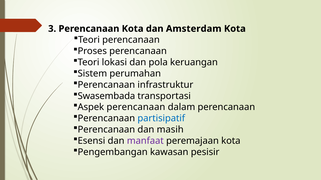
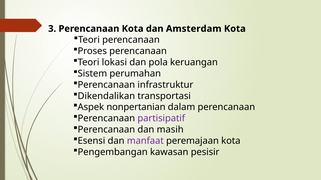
Swasembada: Swasembada -> Dikendalikan (106, 96)
Aspek perencanaan: perencanaan -> nonpertanian (136, 107)
partisipatif colour: blue -> purple (161, 119)
